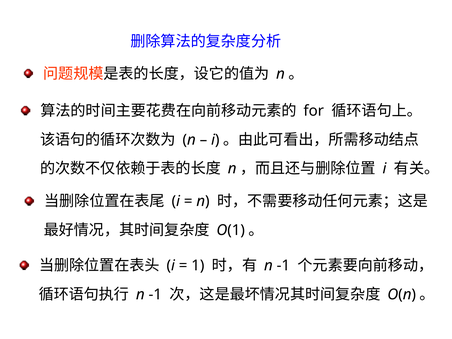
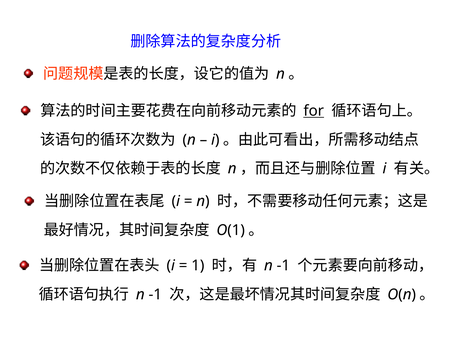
for underline: none -> present (314, 111)
